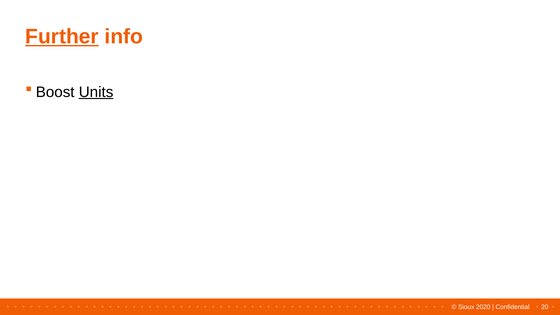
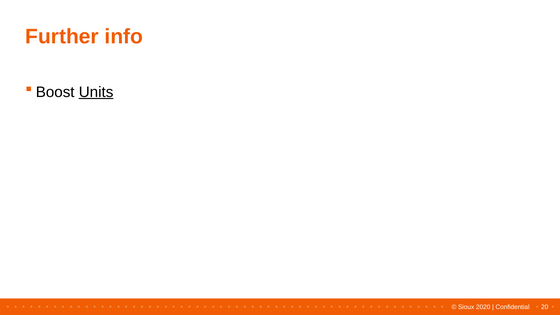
Further underline: present -> none (62, 37)
